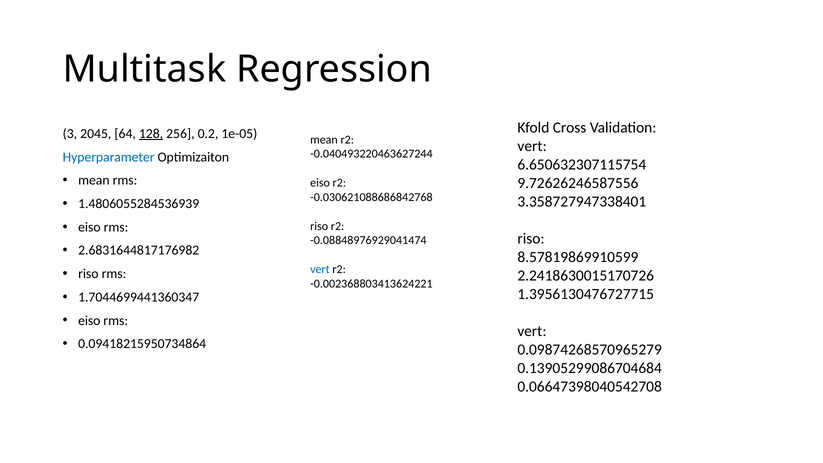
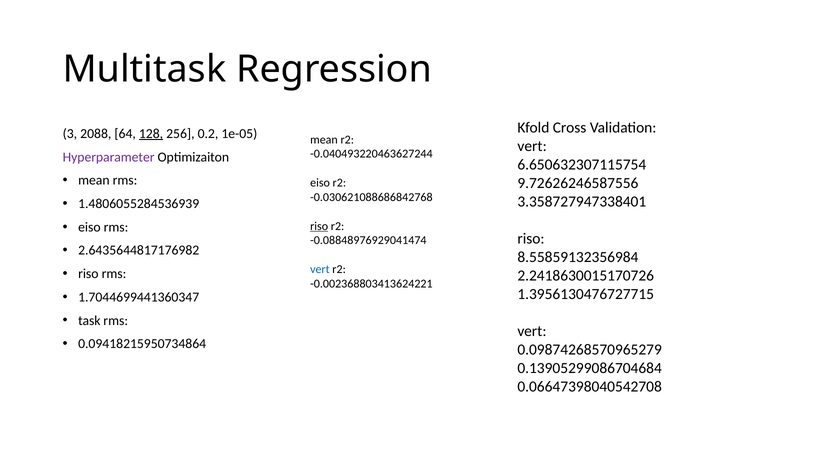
2045: 2045 -> 2088 (96, 134)
Hyperparameter colour: blue -> purple (109, 157)
riso underline: none -> present (319, 226)
2.6831644817176982: 2.6831644817176982 -> 2.6435644817176982 (139, 250)
8.57819869910599: 8.57819869910599 -> 8.55859132356984 (578, 257)
eiso: eiso -> task (89, 320)
